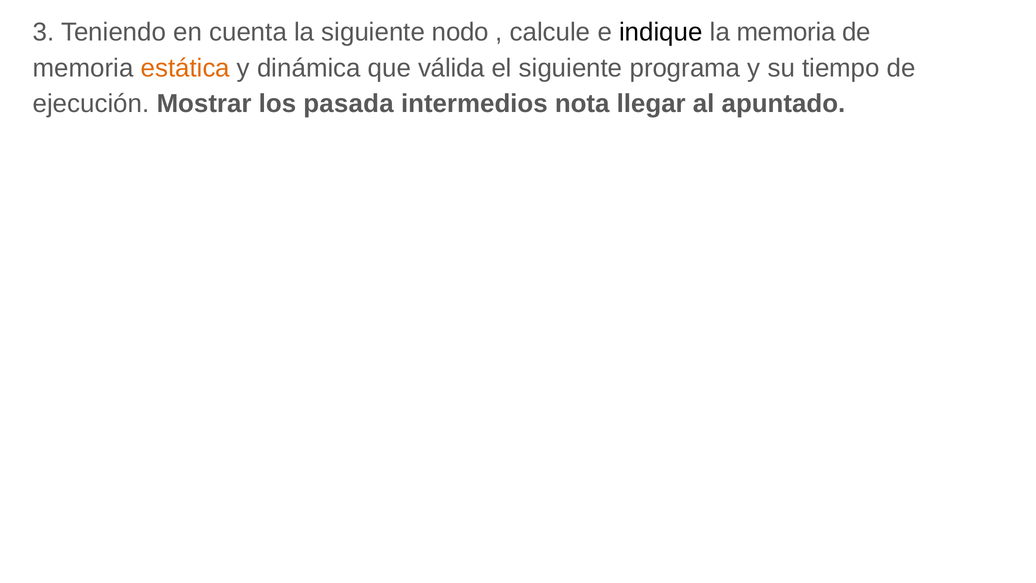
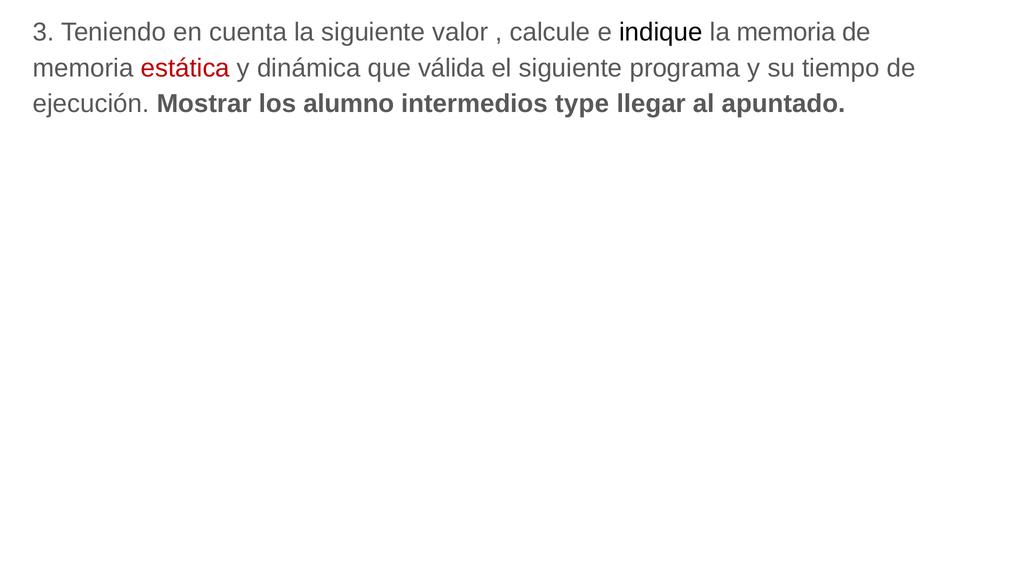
nodo: nodo -> valor (460, 32)
estática colour: orange -> red (185, 68)
pasada: pasada -> alumno (349, 104)
nota: nota -> type (582, 104)
